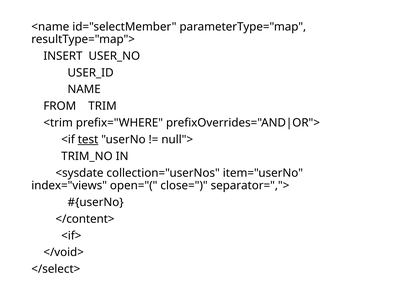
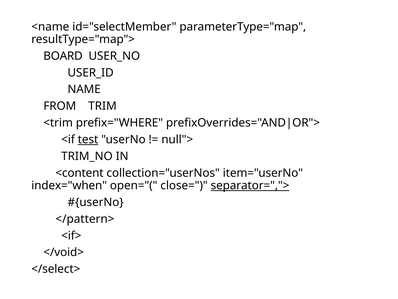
INSERT: INSERT -> BOARD (63, 56)
<sysdate: <sysdate -> <content (80, 173)
index="views: index="views -> index="when (69, 185)
separator=","> underline: none -> present (250, 185)
</content>: </content> -> </pattern> (85, 219)
